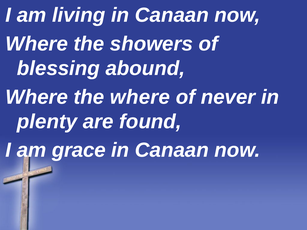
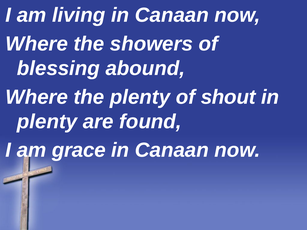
the where: where -> plenty (140, 97)
never: never -> shout (228, 97)
